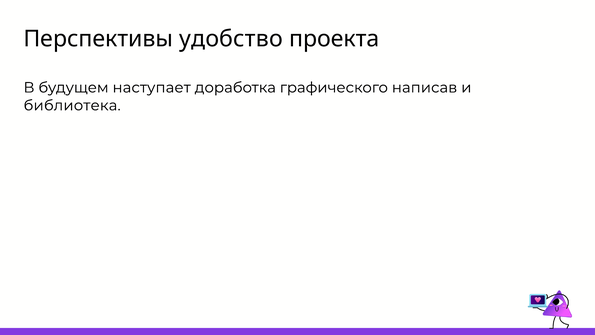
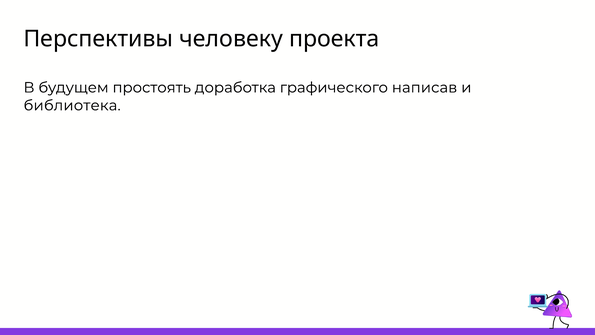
удобство: удобство -> человеку (231, 39)
наступает: наступает -> простоять (152, 88)
